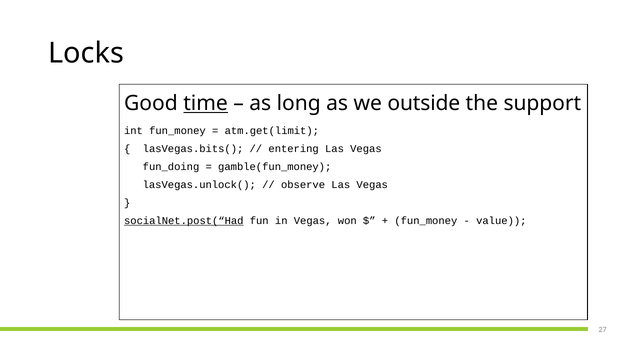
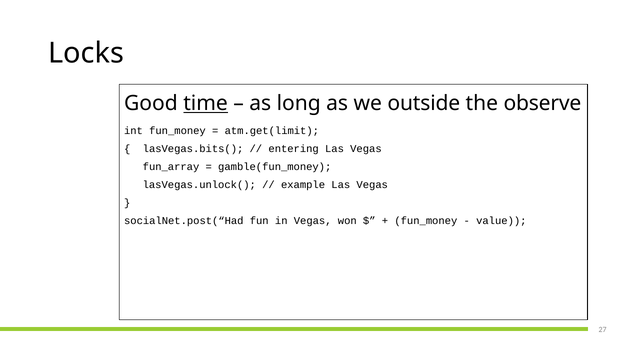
support: support -> observe (542, 103)
fun_doing: fun_doing -> fun_array (171, 167)
observe: observe -> example (303, 185)
socialNet.post(“Had underline: present -> none (184, 221)
